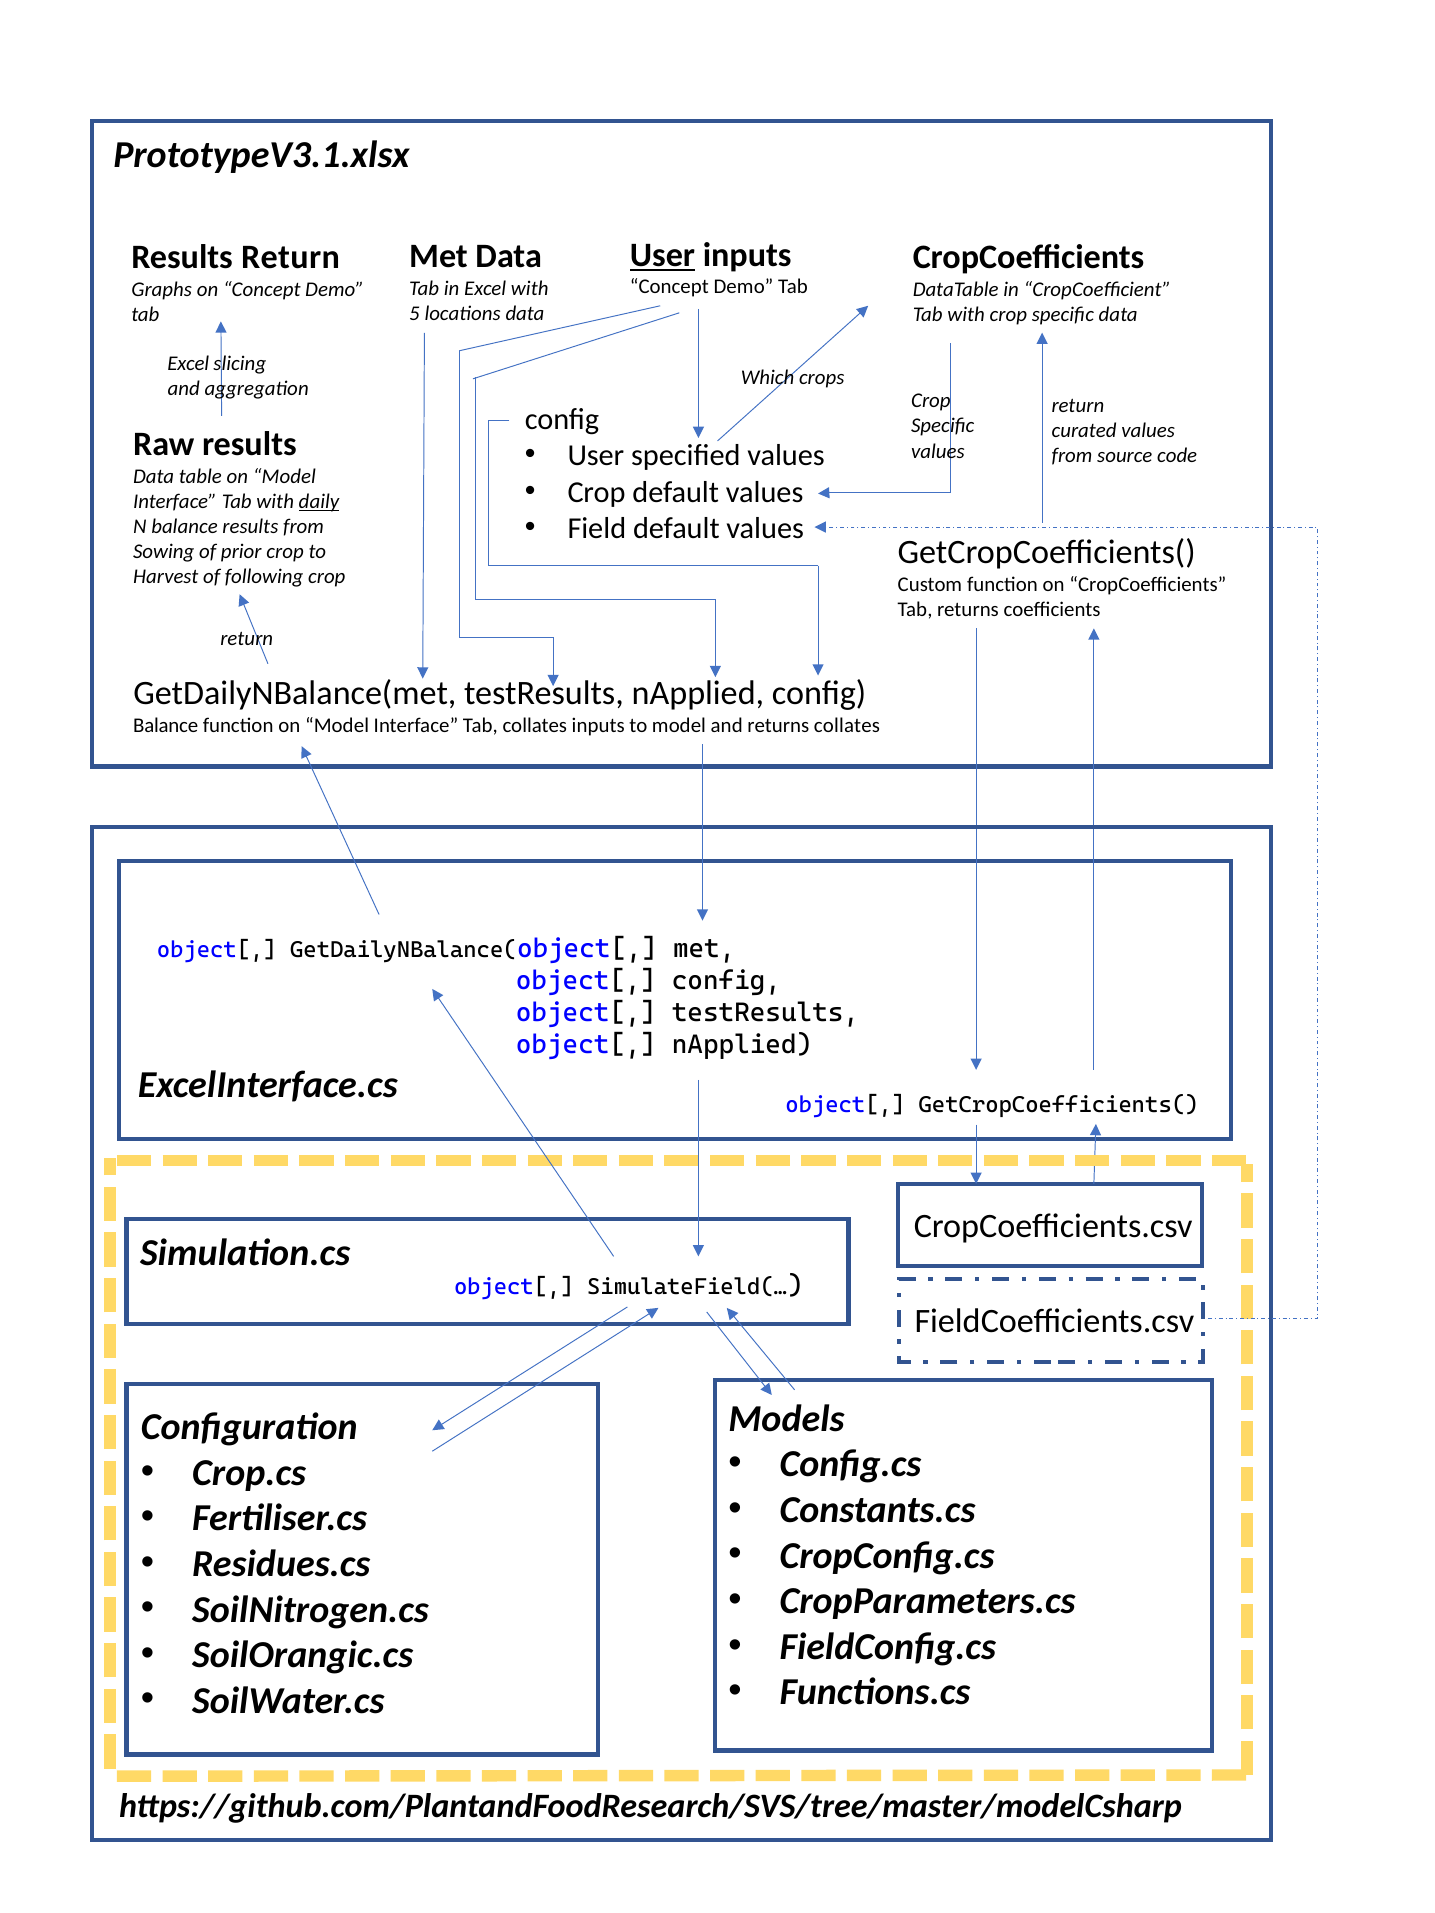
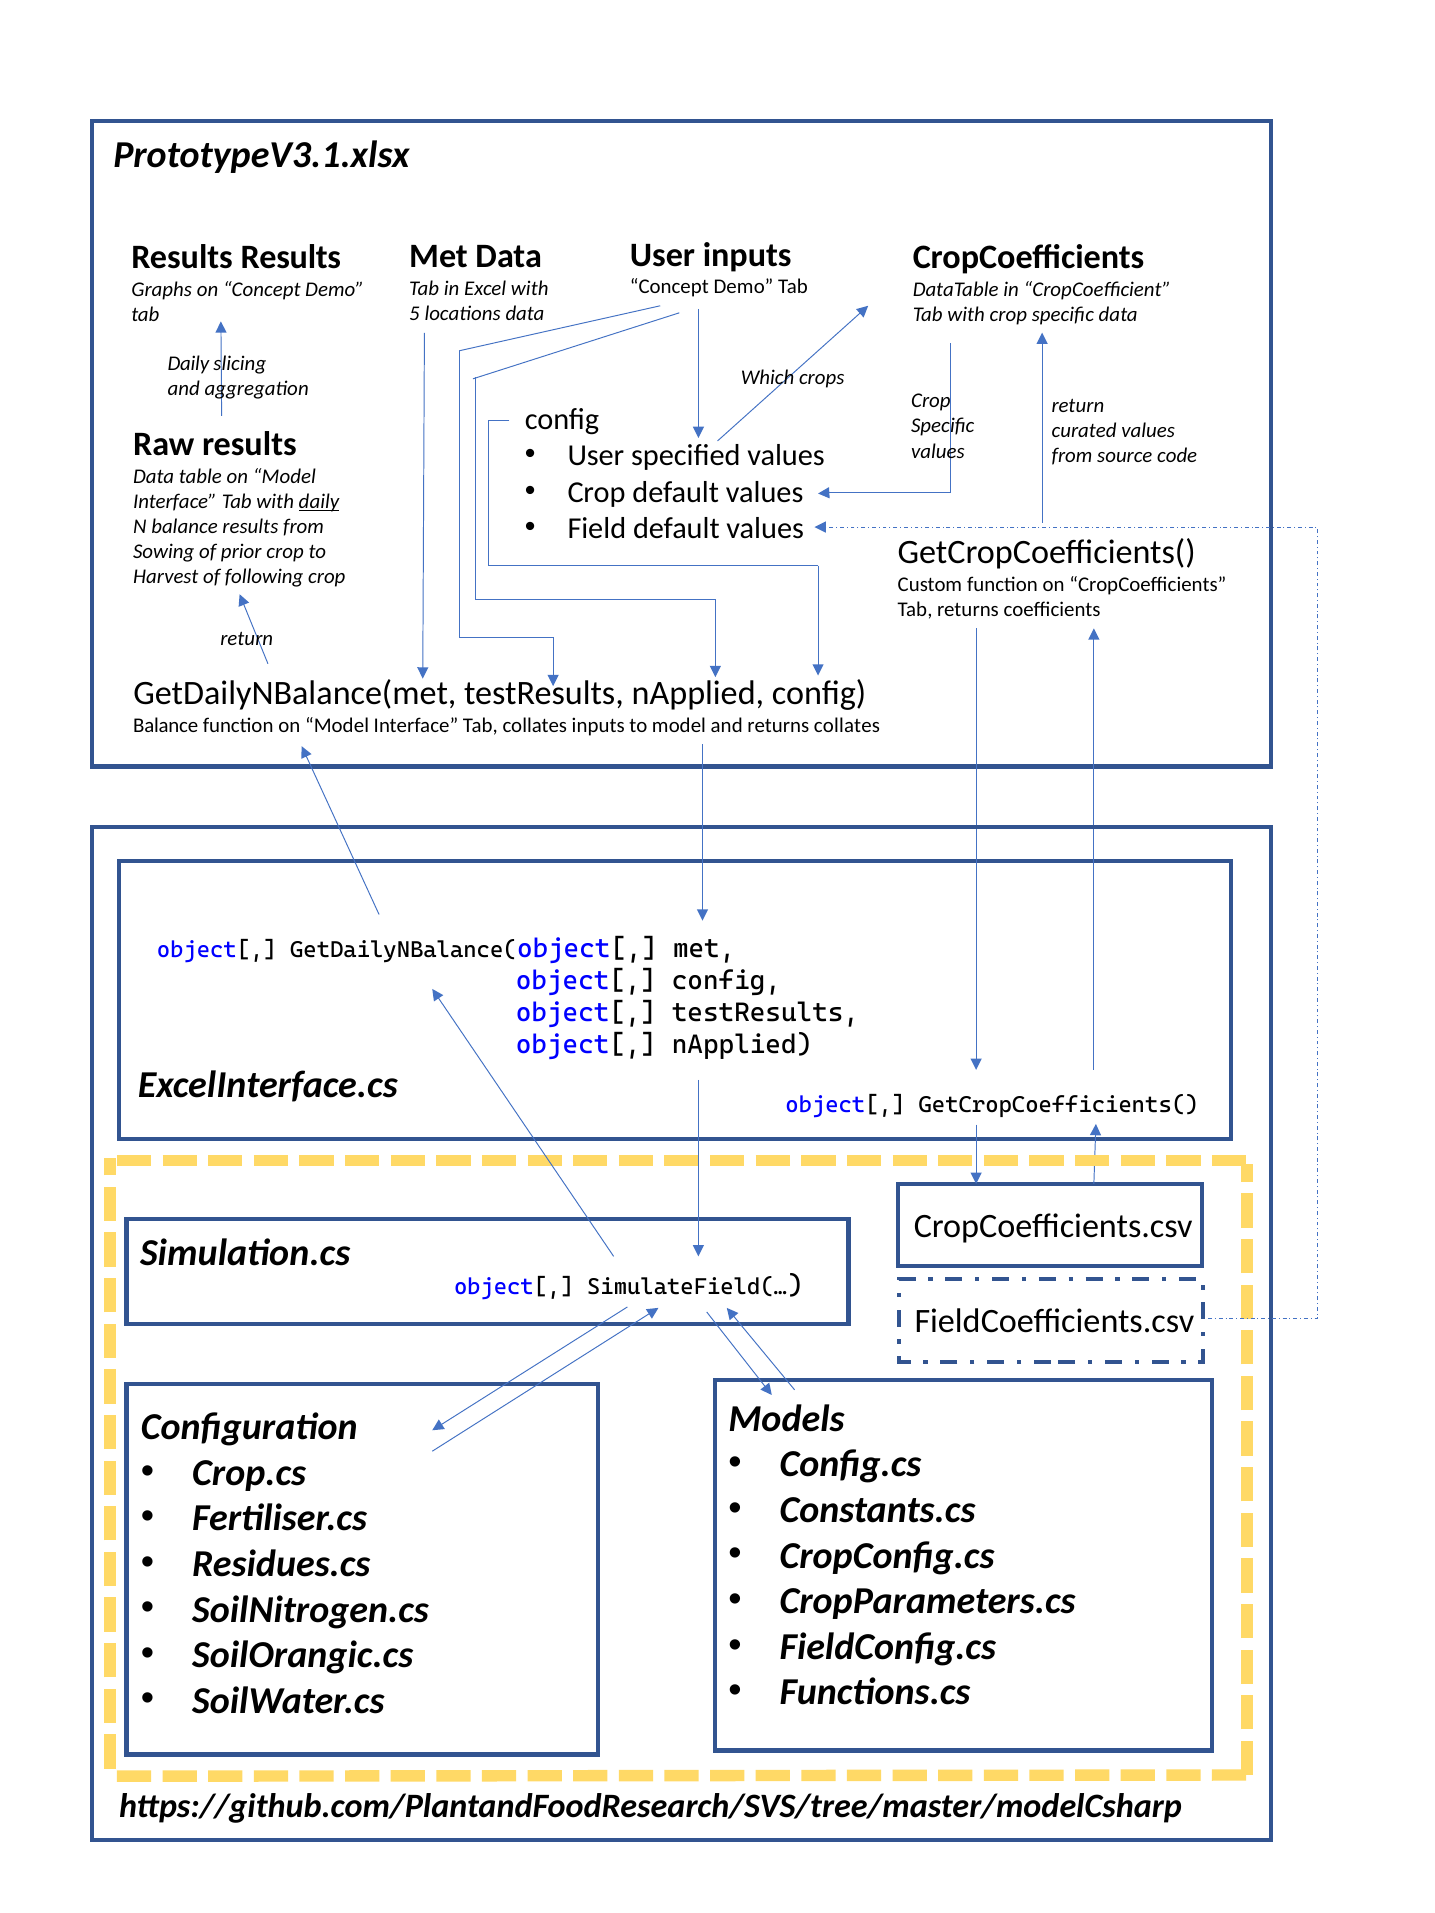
User underline: present -> none (663, 255)
Results Return: Return -> Results (291, 258)
Excel: Excel -> Daily (188, 364)
